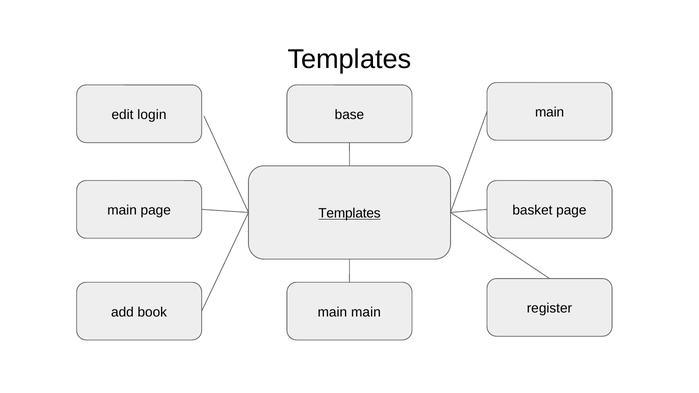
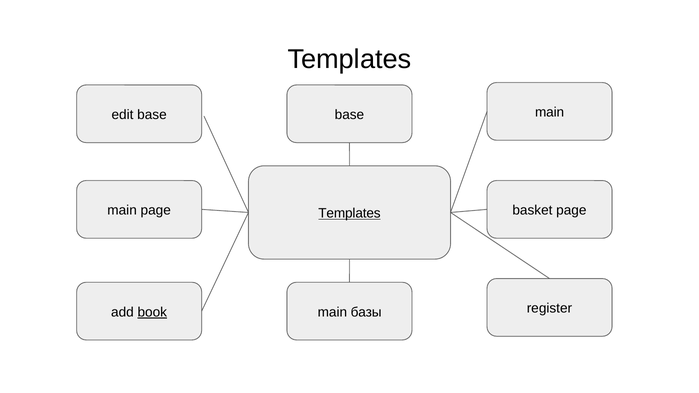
edit login: login -> base (152, 115)
book underline: none -> present (152, 312)
main main: main -> базы (366, 312)
